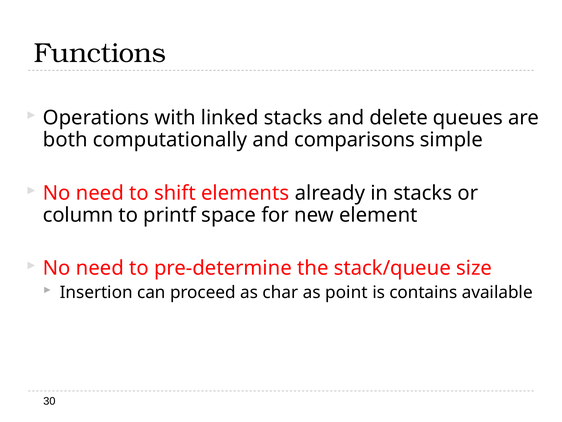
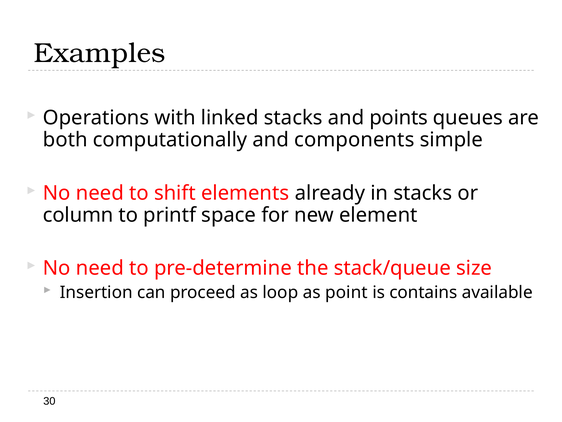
Functions: Functions -> Examples (100, 53)
delete: delete -> points (399, 118)
comparisons: comparisons -> components (354, 140)
char: char -> loop (280, 292)
